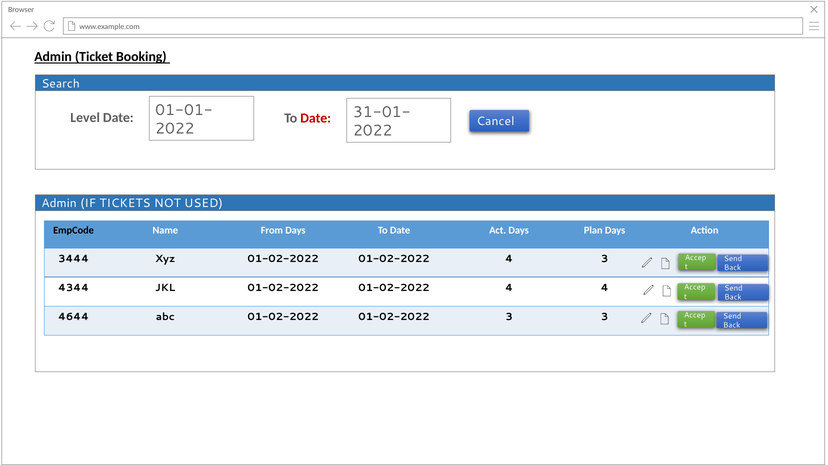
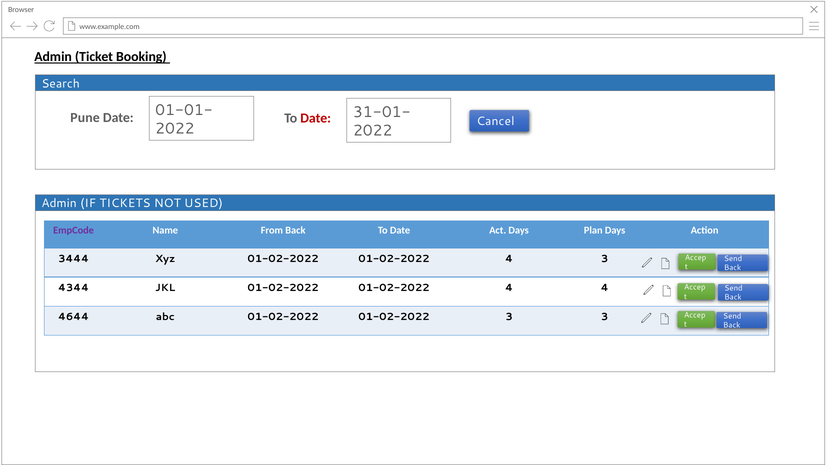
Level: Level -> Pune (85, 118)
EmpCode colour: black -> purple (74, 231)
From Days: Days -> Back (295, 231)
